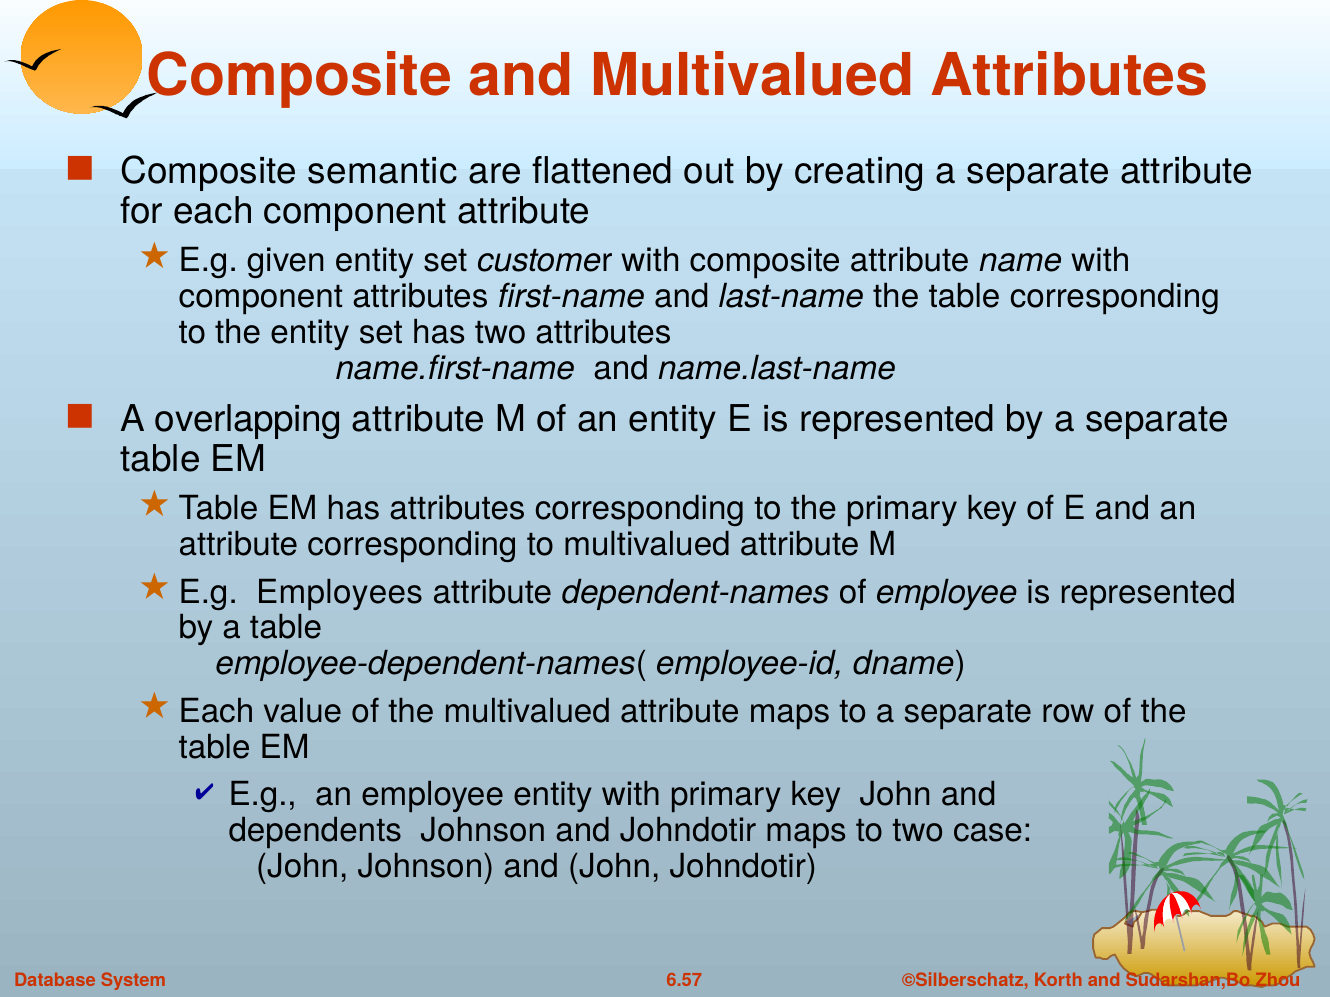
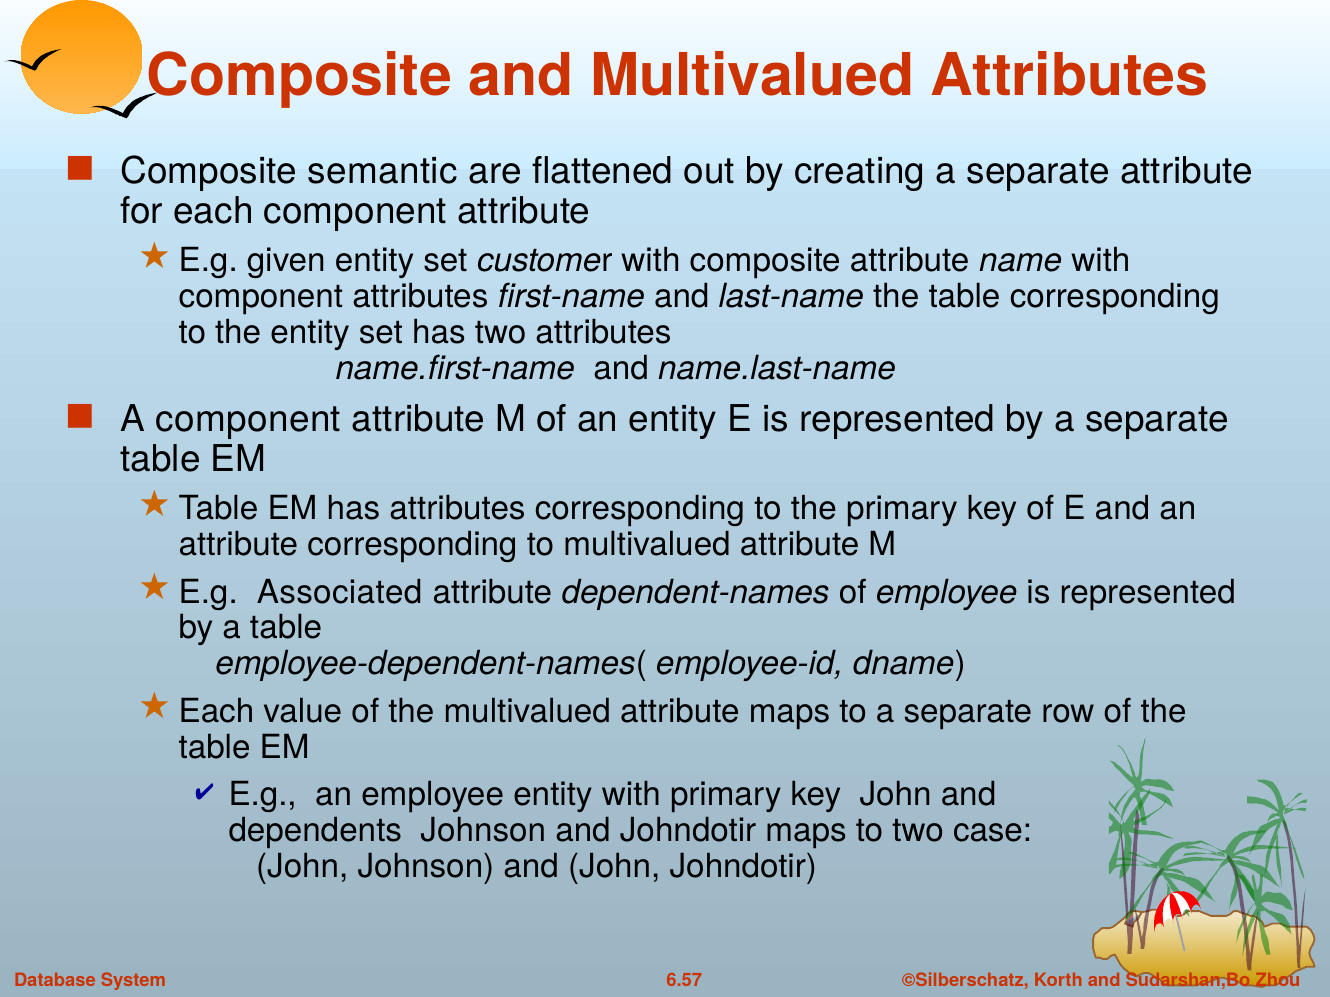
A overlapping: overlapping -> component (248, 419)
Employees: Employees -> Associated (340, 592)
